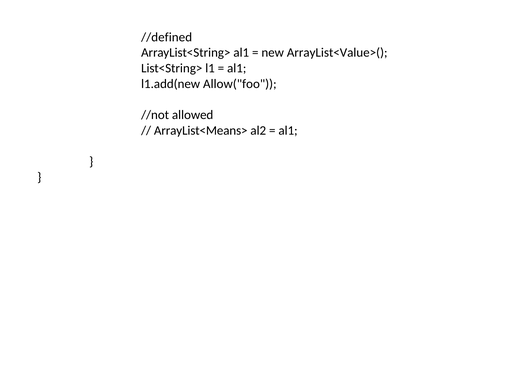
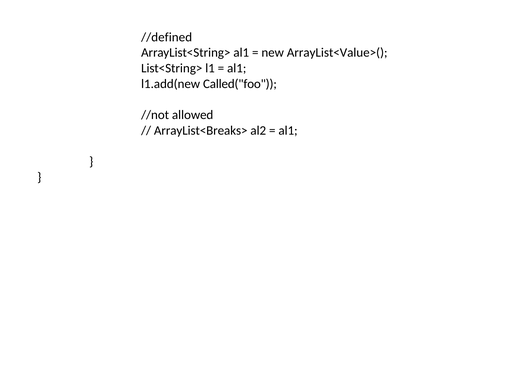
Allow("foo: Allow("foo -> Called("foo (240, 84)
ArrayList<Means>: ArrayList<Means> -> ArrayList<Breaks> (201, 131)
